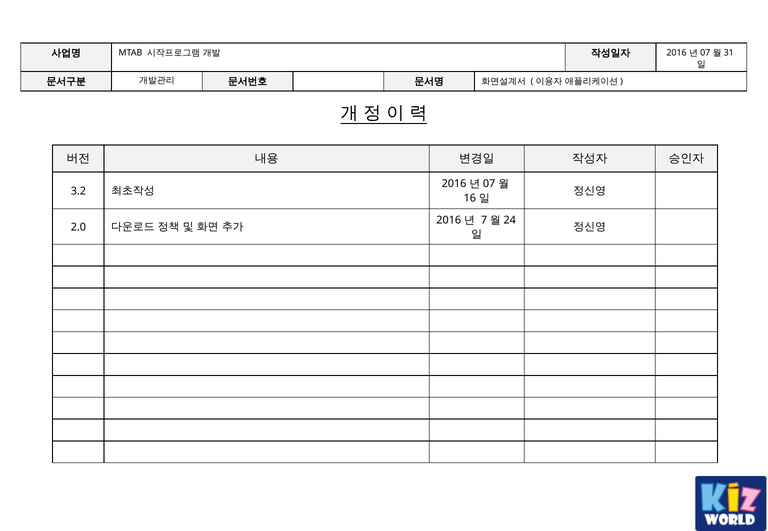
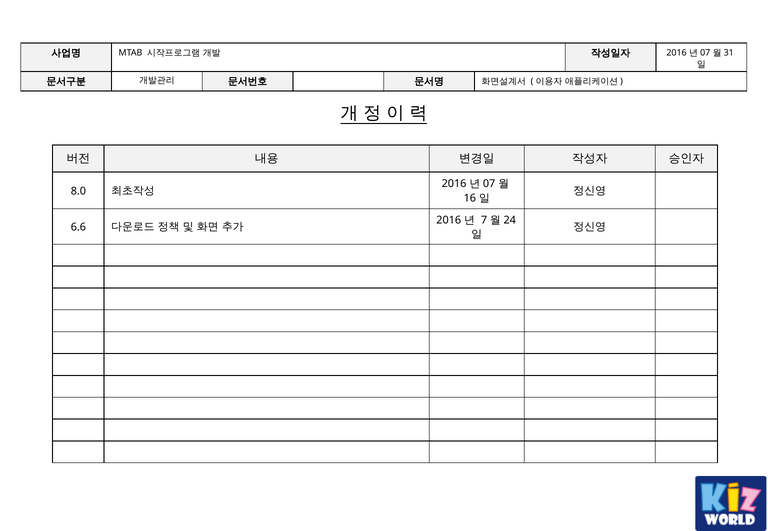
3.2: 3.2 -> 8.0 (78, 191)
2.0: 2.0 -> 6.6 (78, 227)
